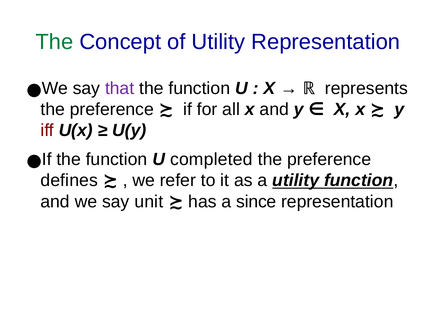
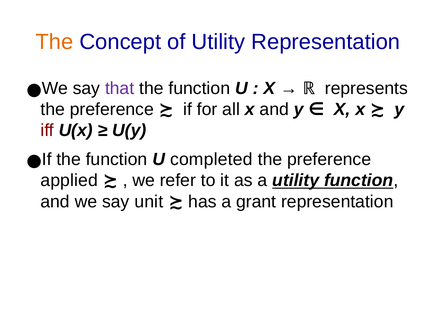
The colour: green -> orange (54, 42)
defines: defines -> applied (69, 180)
since: since -> grant (256, 202)
